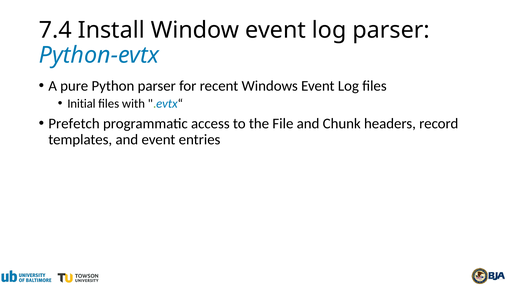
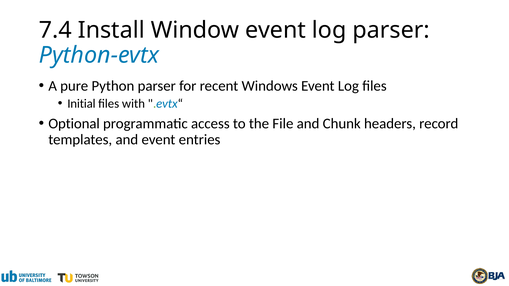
Prefetch: Prefetch -> Optional (74, 124)
